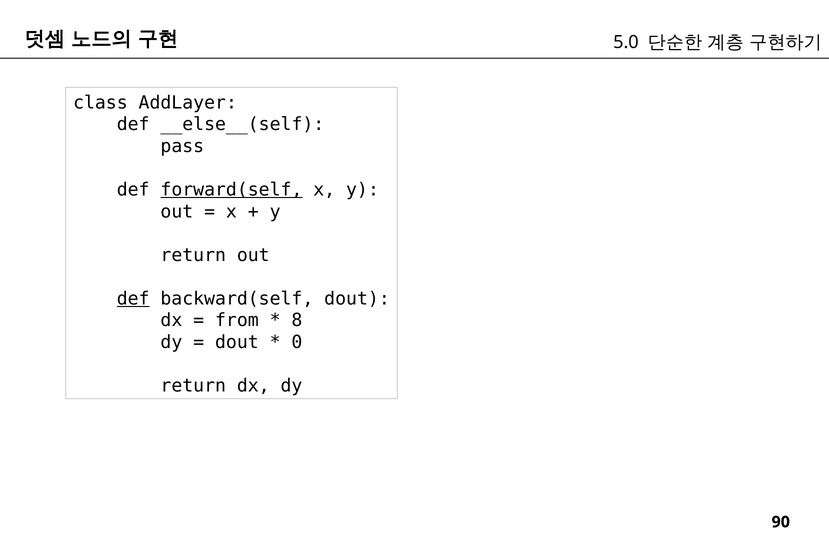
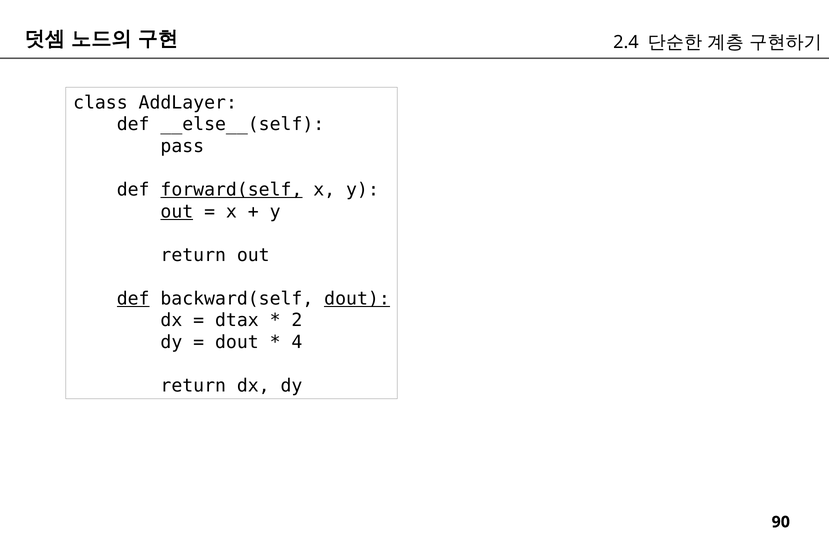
5.0: 5.0 -> 2.4 (626, 42)
out underline: none -> present (177, 212)
dout underline: none -> present (357, 299)
from: from -> dtax (237, 321)
8: 8 -> 2 (297, 321)
0: 0 -> 4 (297, 342)
